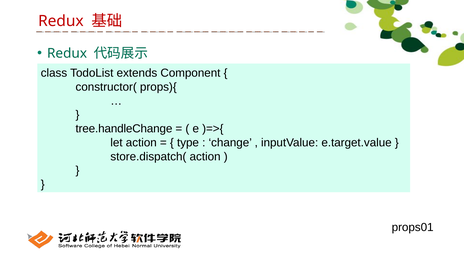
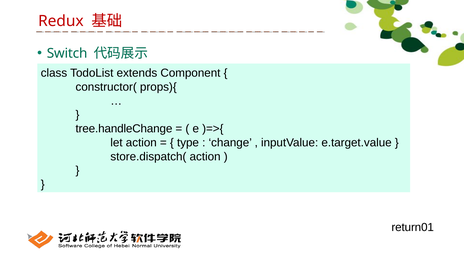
Redux: Redux -> Switch (67, 53)
props01: props01 -> return01 (413, 227)
